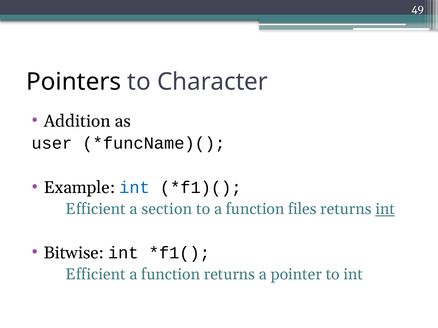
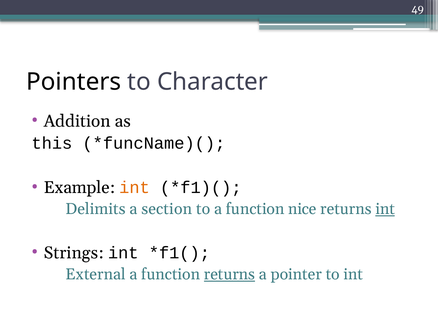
user: user -> this (52, 144)
int colour: blue -> orange (134, 188)
Efficient: Efficient -> Delimits (96, 209)
files: files -> nice (302, 209)
Bitwise: Bitwise -> Strings (74, 253)
Efficient: Efficient -> External (96, 275)
returns underline: none -> present (230, 275)
